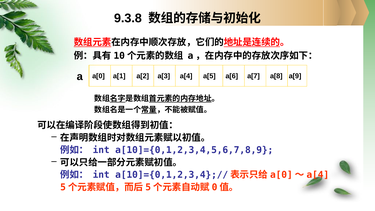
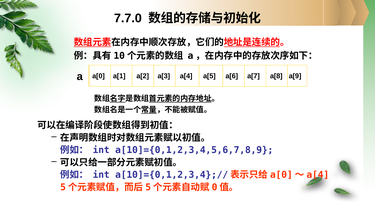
9.3.8: 9.3.8 -> 7.7.0 (128, 18)
